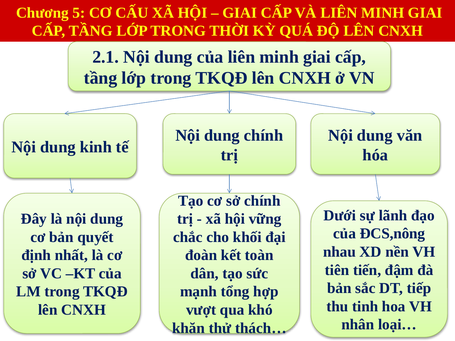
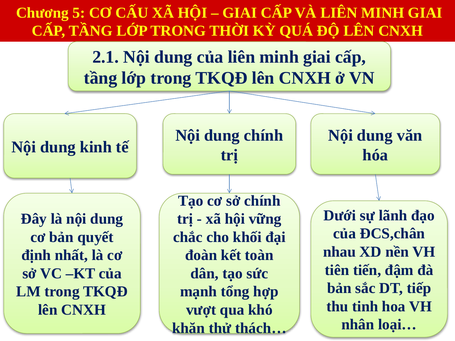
ĐCS,nông: ĐCS,nông -> ĐCS,chân (392, 234)
